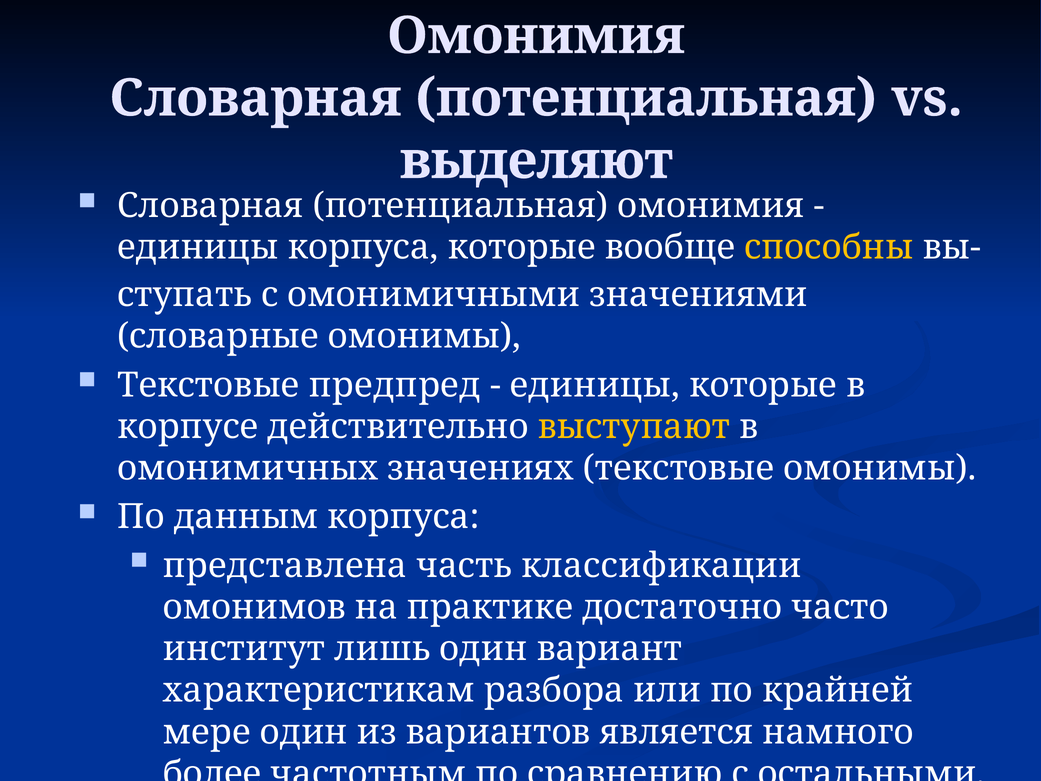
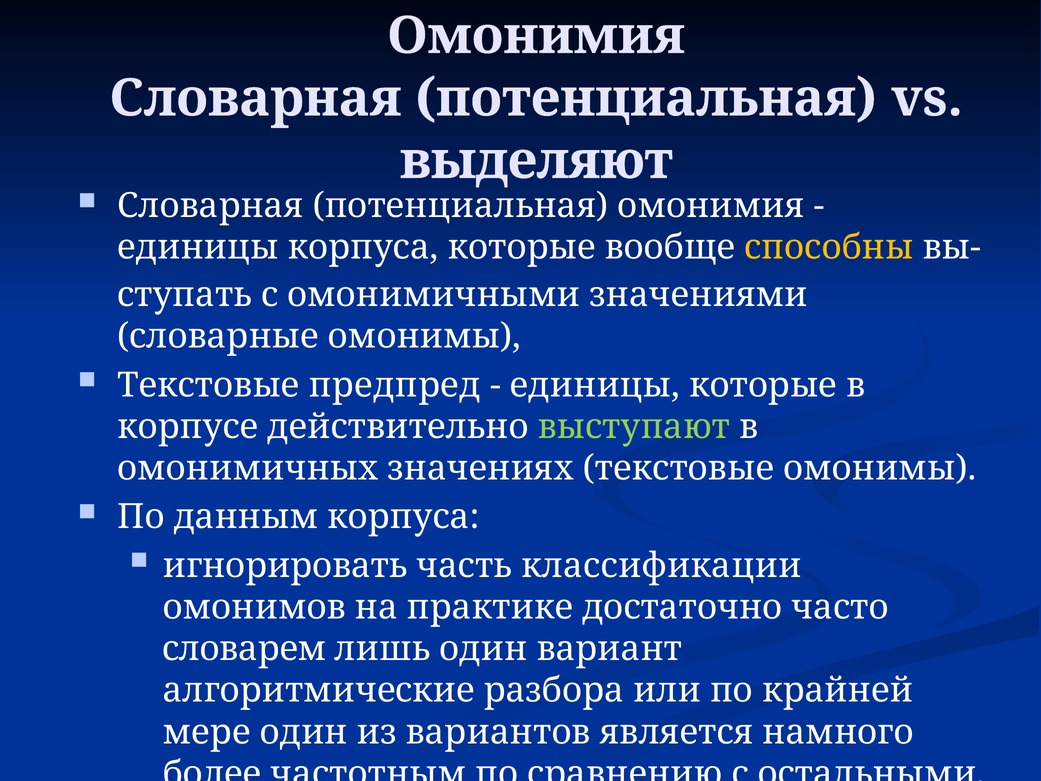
выступают colour: yellow -> light green (634, 427)
представлена: представлена -> игнорировать (285, 565)
институт: институт -> словарем (244, 649)
характеристикам: характеристикам -> алгоритмические (319, 690)
